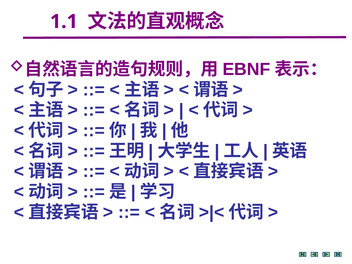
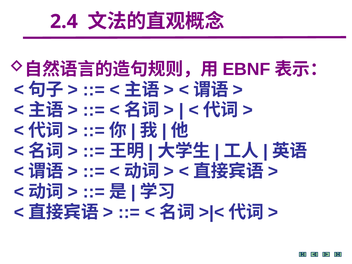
1.1: 1.1 -> 2.4 (64, 22)
